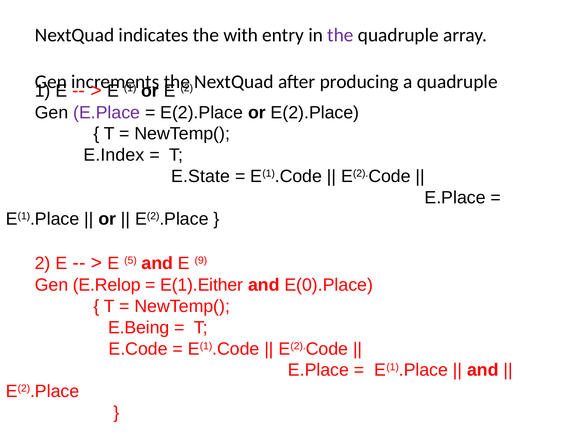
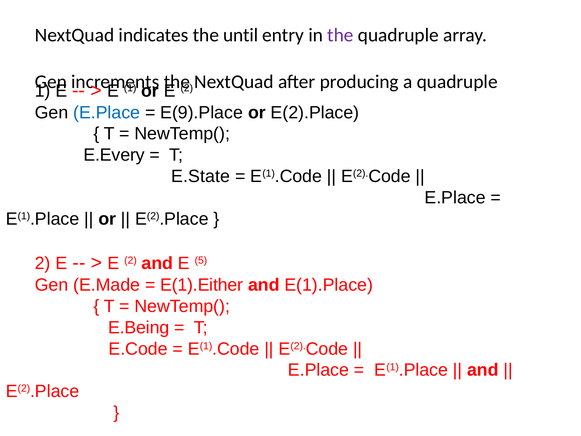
with: with -> until (241, 35)
E.Place colour: purple -> blue (107, 112)
E(2).Place: E(2).Place -> E(9).Place (202, 112)
E.Index: E.Index -> E.Every (114, 155)
5: 5 -> 2 (131, 260)
9: 9 -> 5 (201, 260)
E.Relop: E.Relop -> E.Made (107, 285)
and E(0).Place: E(0).Place -> E(1).Place (329, 285)
